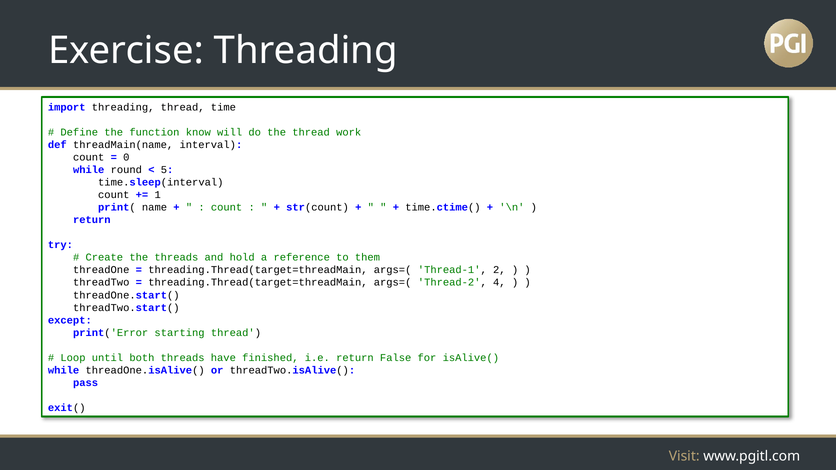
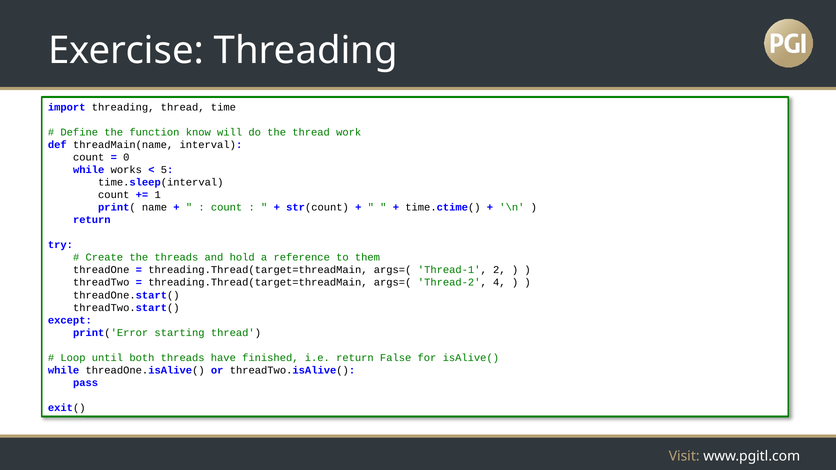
round: round -> works (126, 170)
